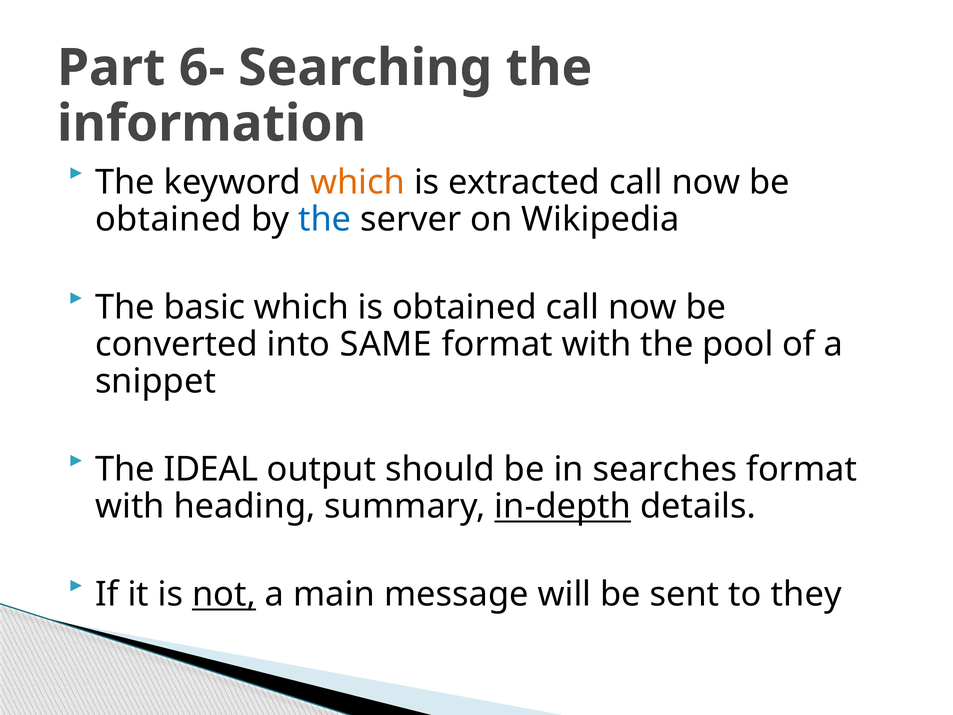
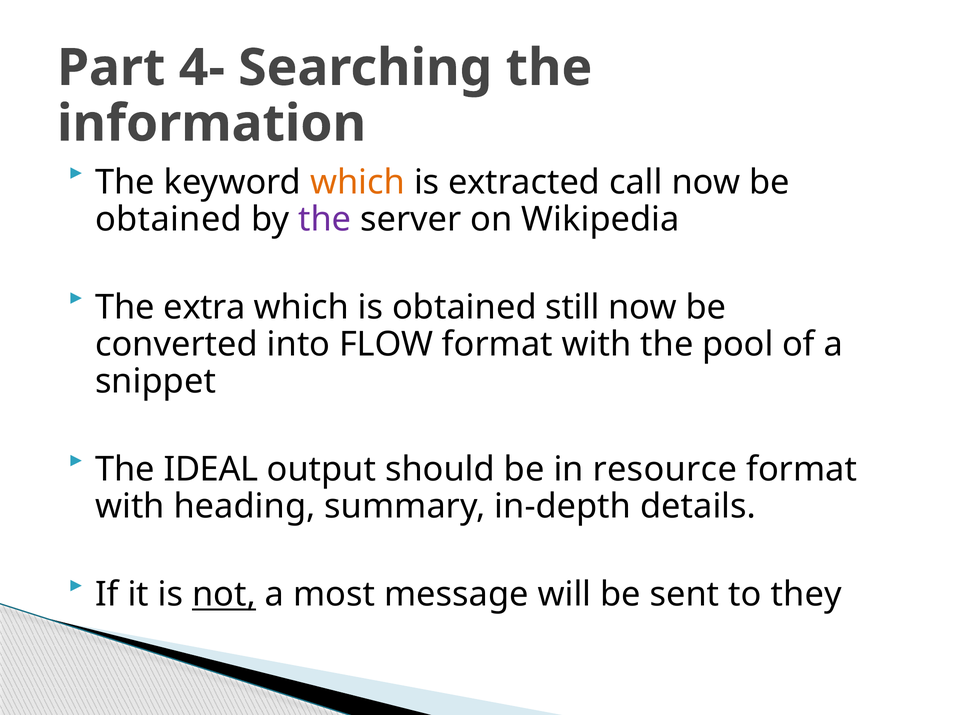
6-: 6- -> 4- (202, 68)
the colour: blue -> purple (325, 219)
basic: basic -> extra (205, 307)
obtained call: call -> still (573, 307)
SAME: SAME -> FLOW (386, 344)
searches: searches -> resource (665, 469)
in-depth underline: present -> none (563, 506)
main: main -> most (334, 594)
